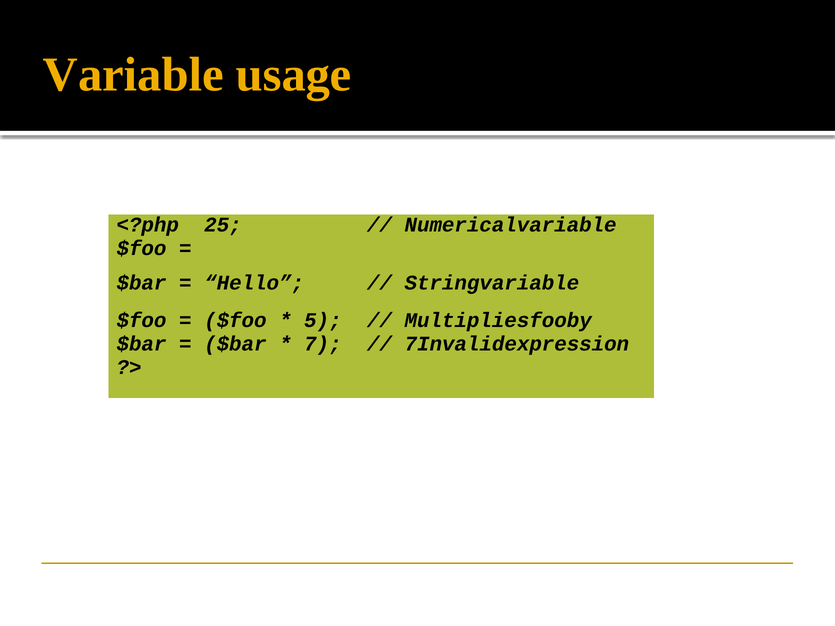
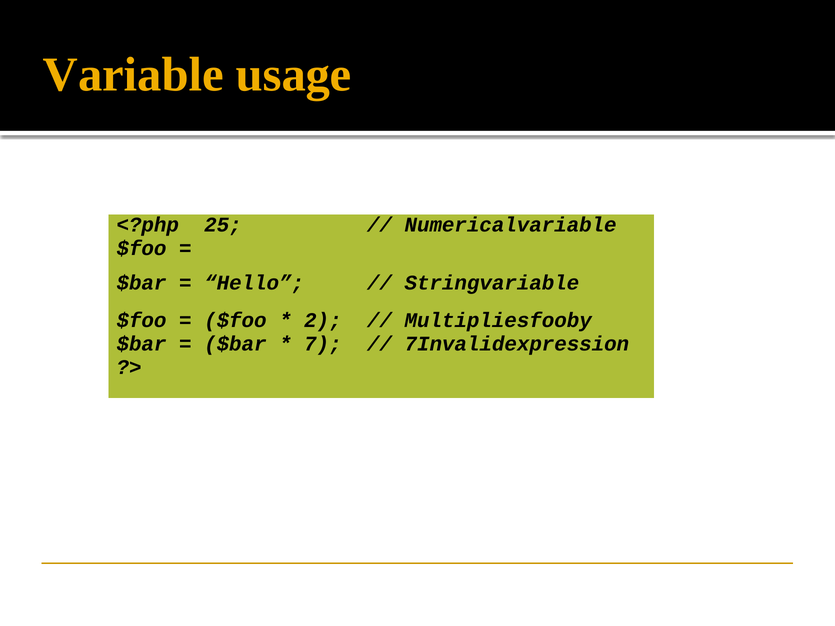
5: 5 -> 2 (323, 320)
